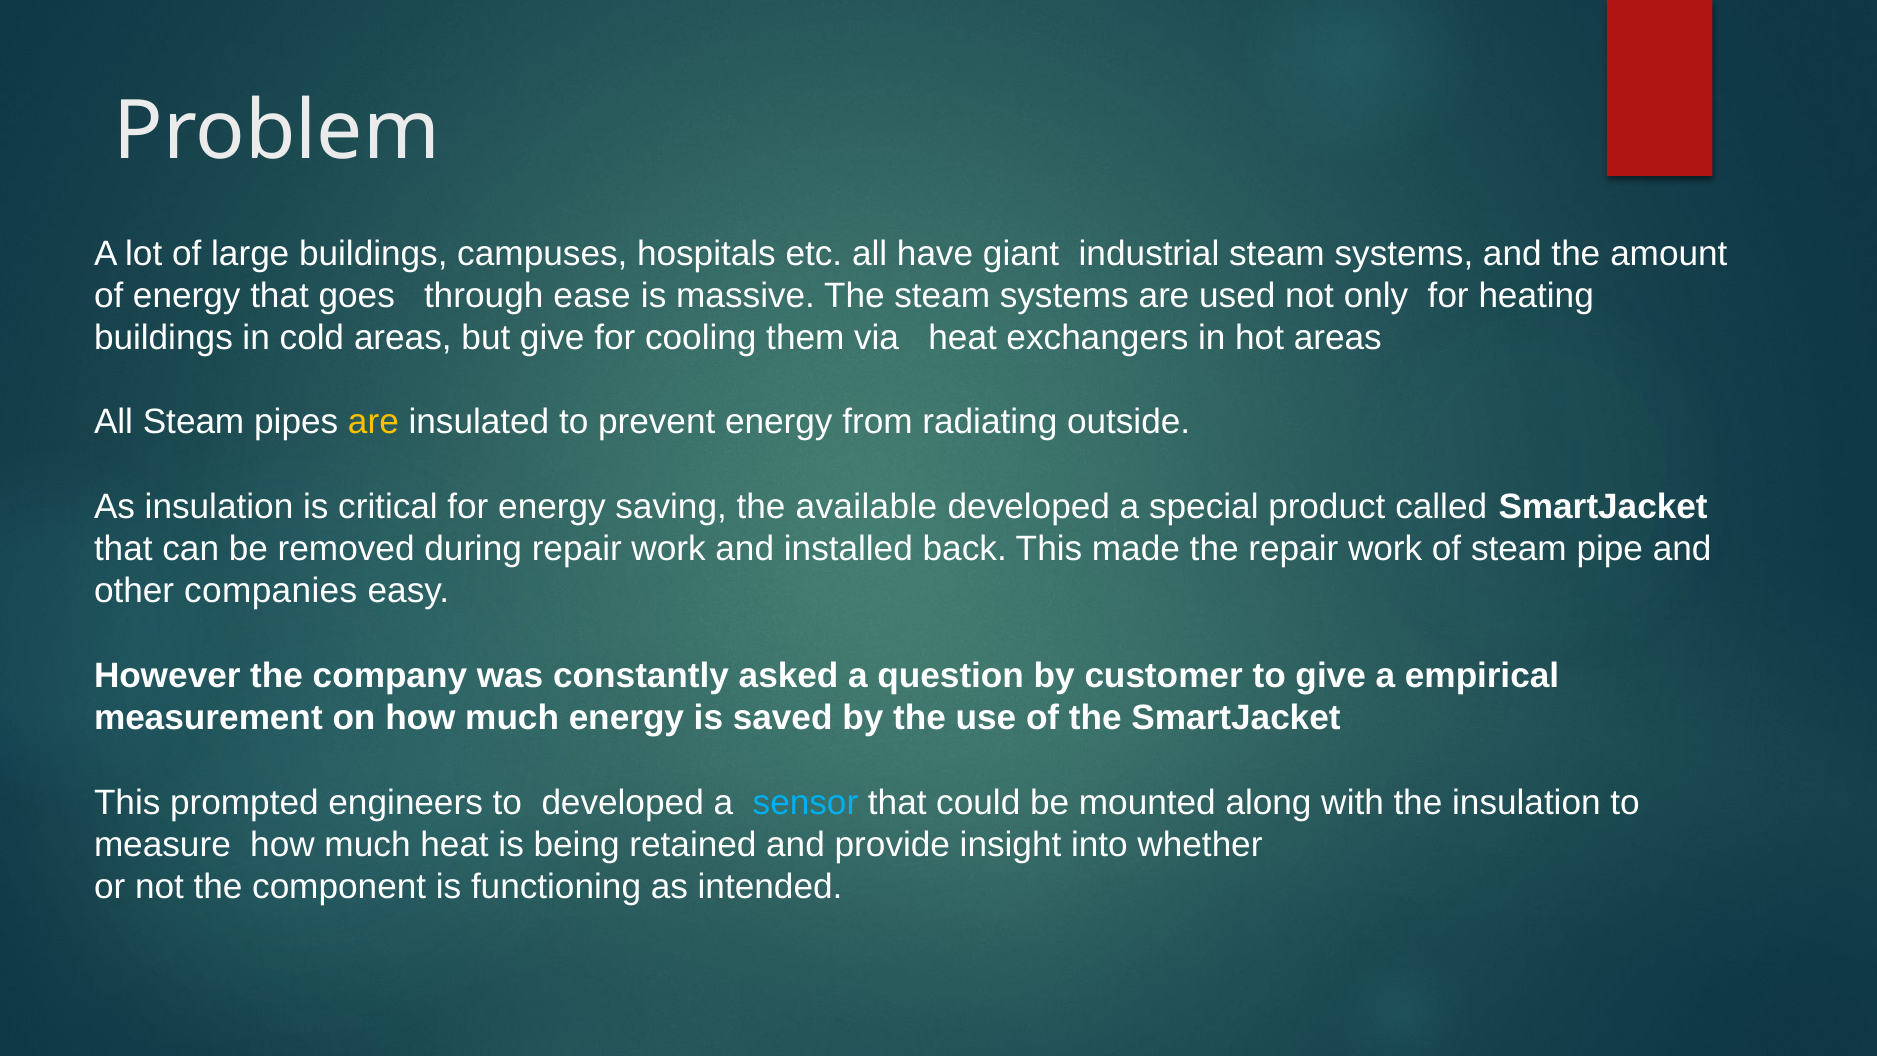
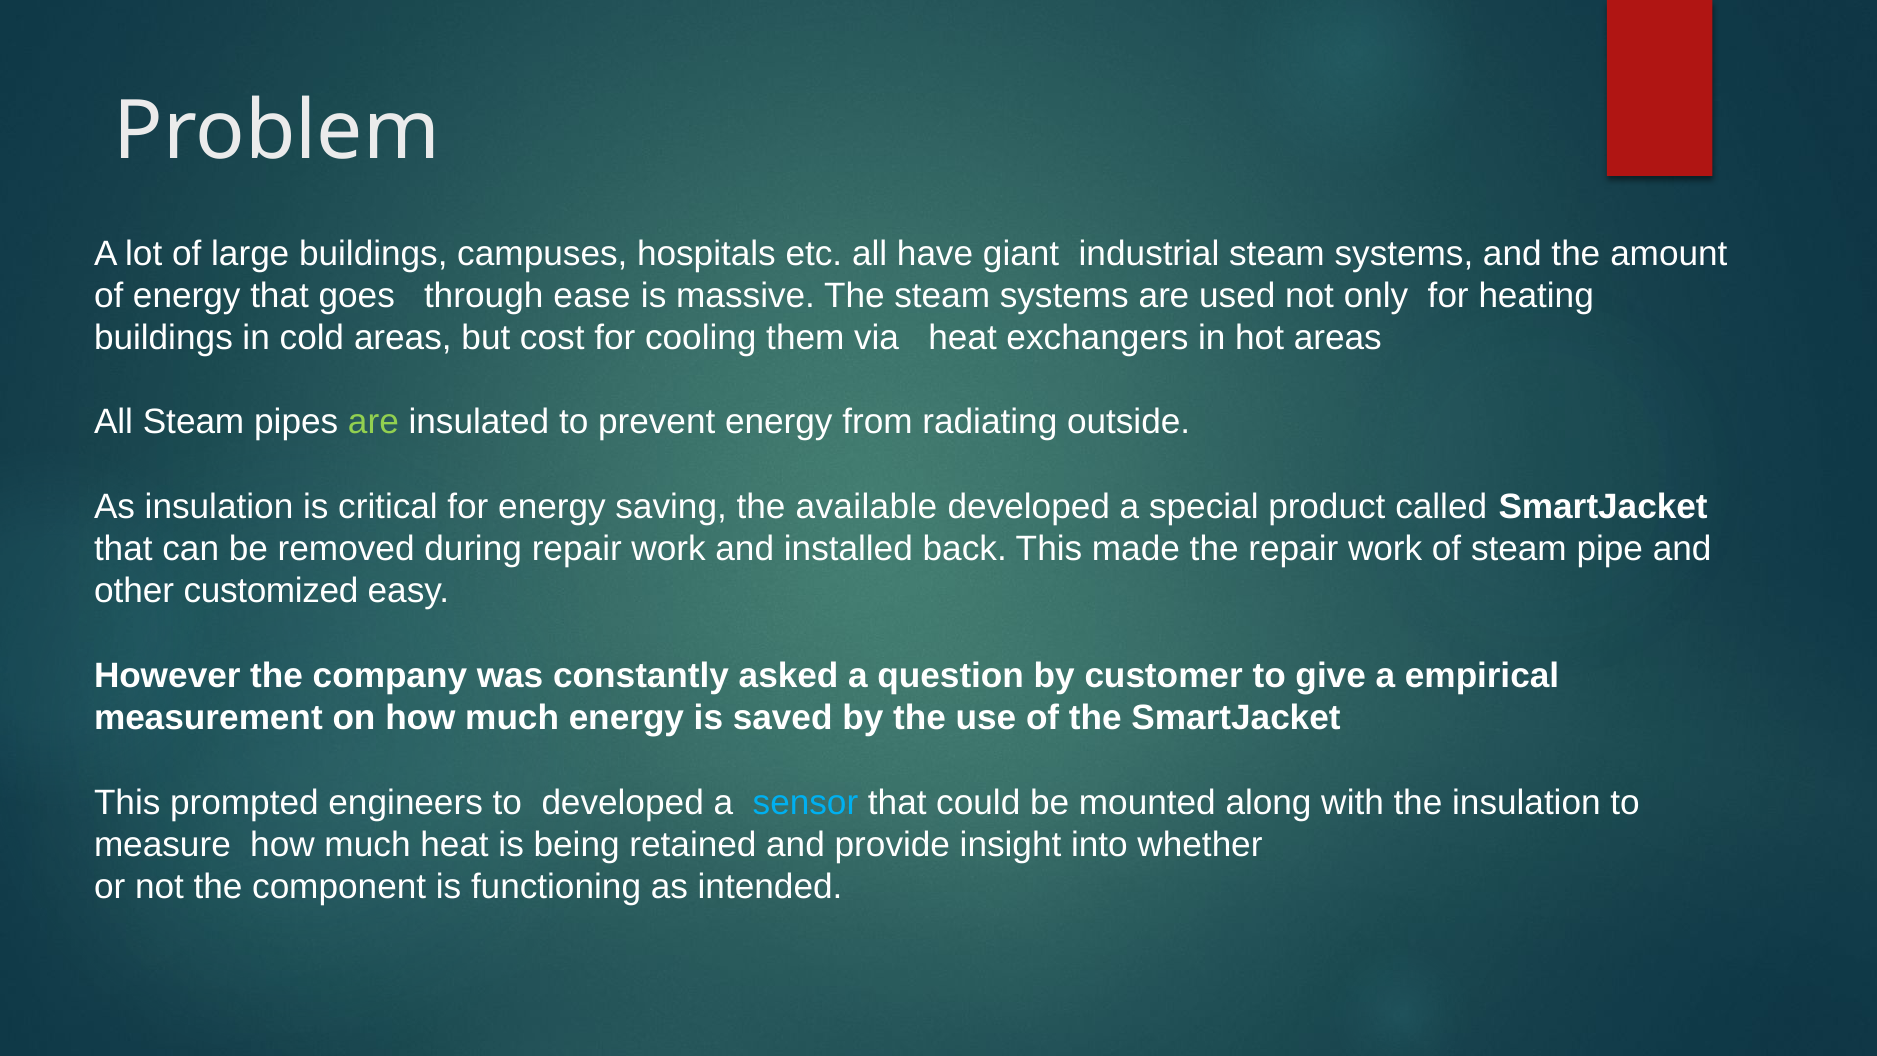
but give: give -> cost (552, 338)
are colour: yellow -> light green (373, 422)
companies: companies -> customized (271, 591)
